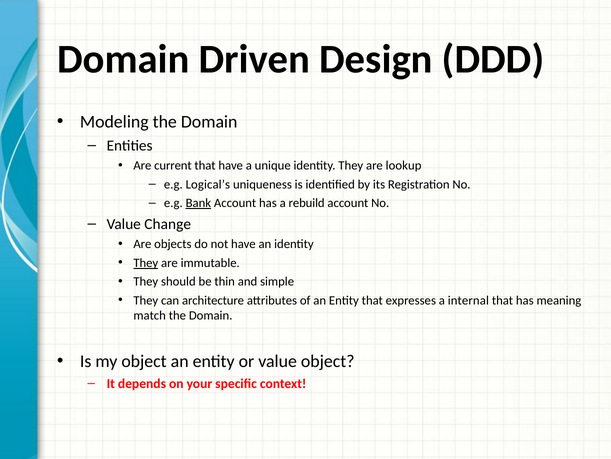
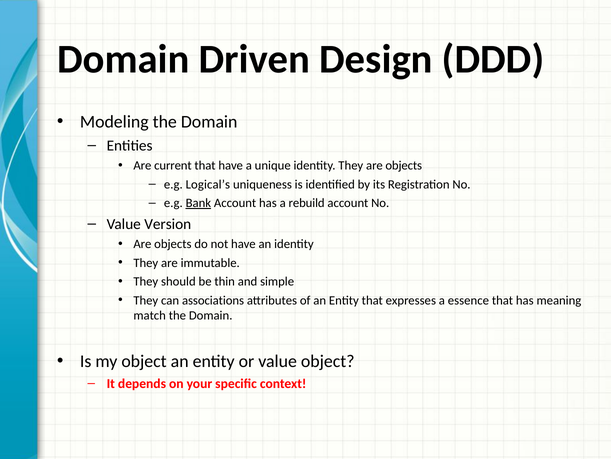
They are lookup: lookup -> objects (404, 165)
Change: Change -> Version (168, 224)
They underline: present -> none (146, 262)
architecture: architecture -> associations (213, 300)
internal: internal -> essence (468, 300)
